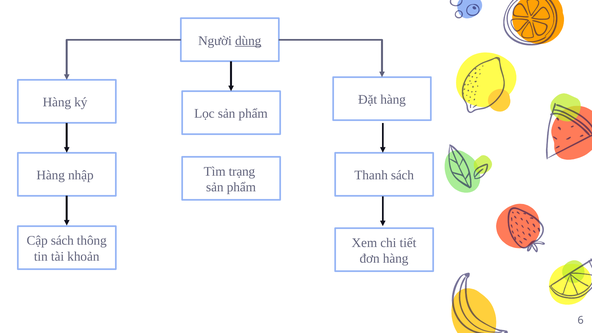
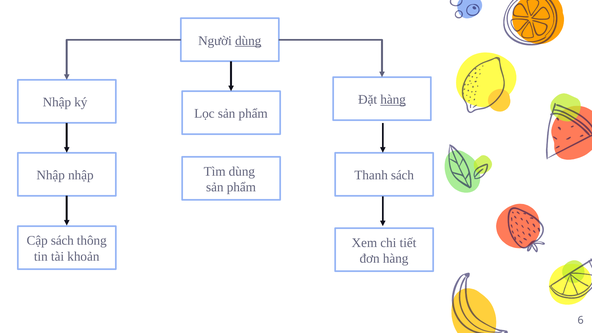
hàng underline: none -> present (393, 100)
Hàng: Hàng -> Nhập (57, 102)
Tìm trạng: trạng -> dùng (242, 171)
Hàng: Hàng -> Nhập (51, 175)
